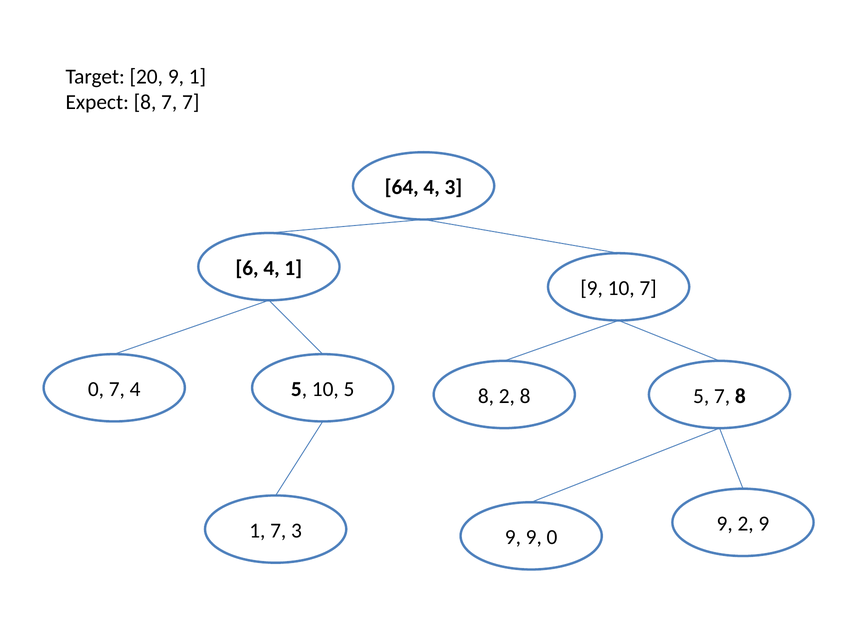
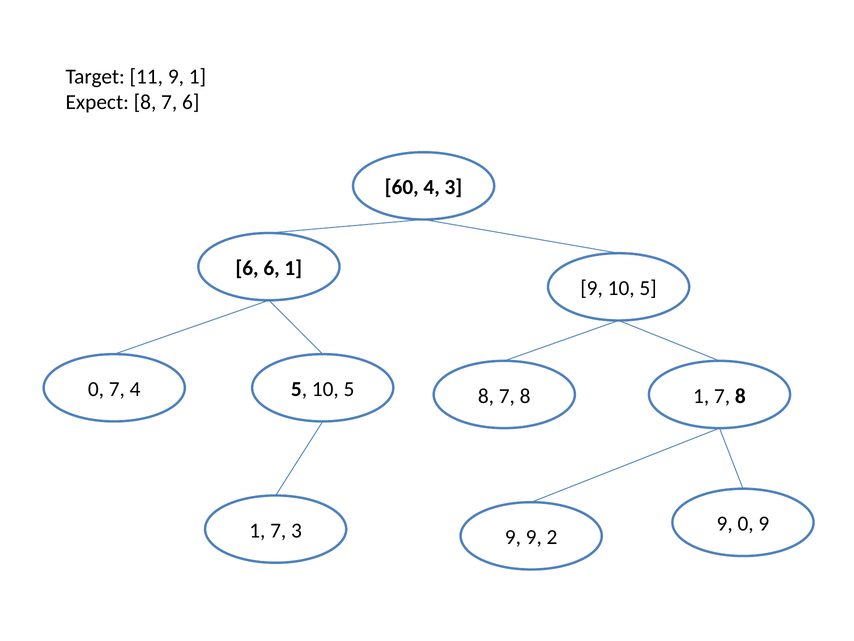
20: 20 -> 11 (146, 76)
7 7: 7 -> 6 (191, 102)
64: 64 -> 60 (402, 187)
6 4: 4 -> 6 (272, 268)
9 10 7: 7 -> 5 (648, 288)
5 8 2: 2 -> 7 (507, 396)
5: 5 -> 1 (701, 396)
9 2: 2 -> 0 (746, 523)
9 0: 0 -> 2 (552, 537)
